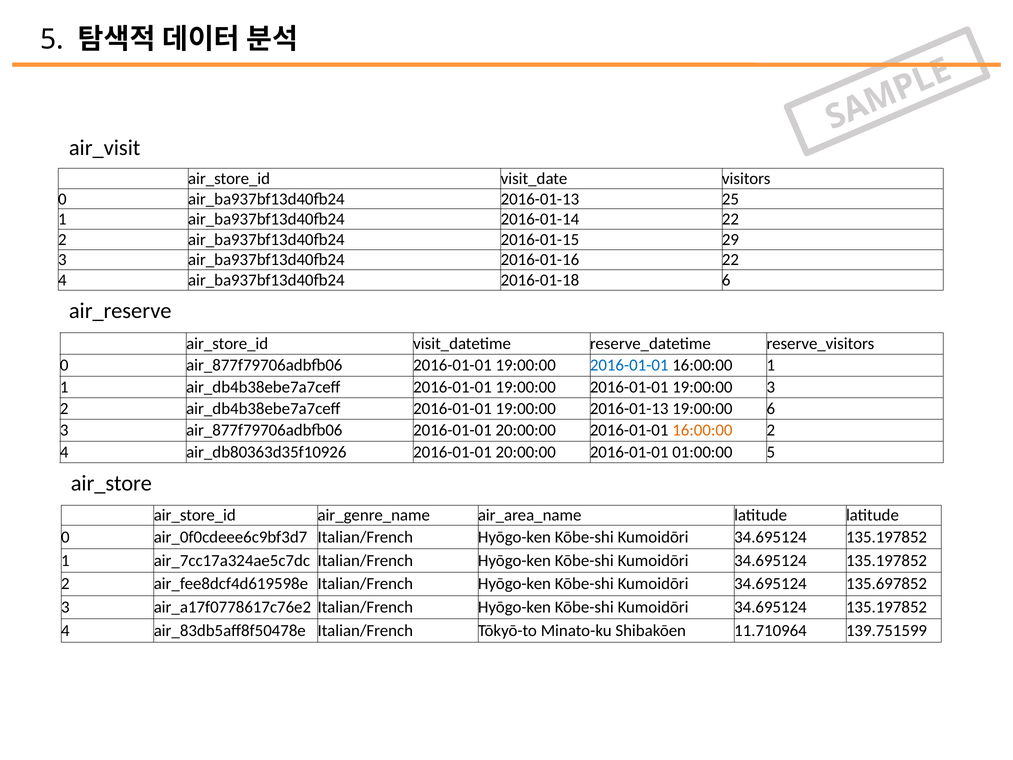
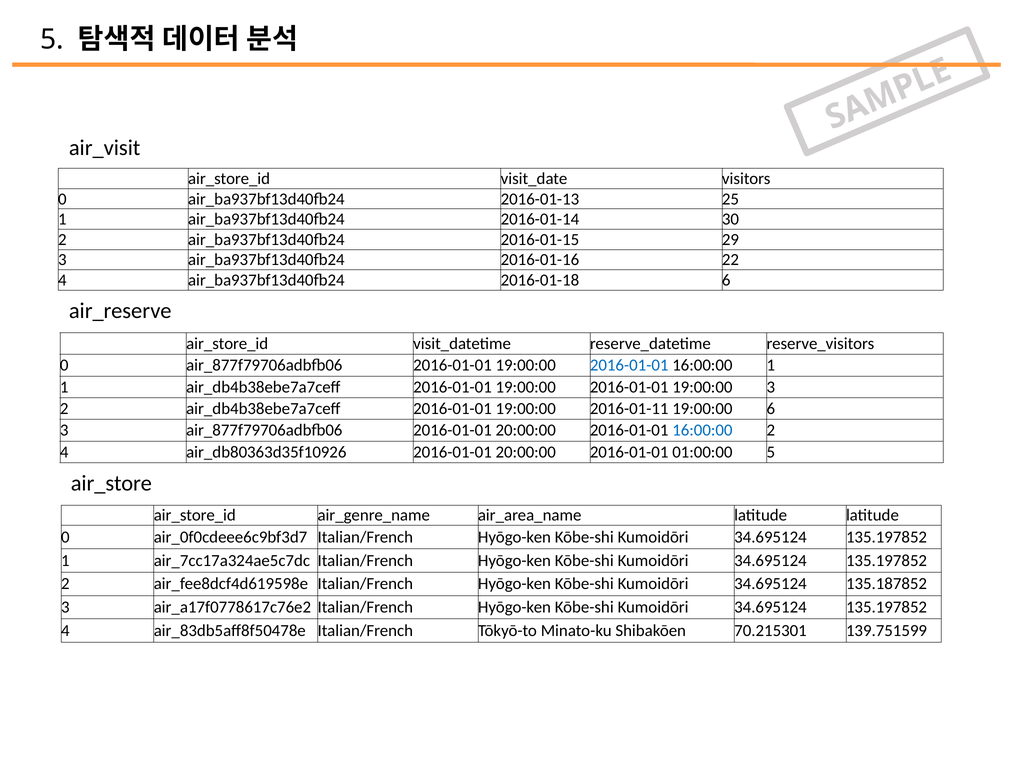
2016-01-14 22: 22 -> 30 (730, 219)
19:00:00 2016-01-13: 2016-01-13 -> 2016-01-11 (629, 409)
16:00:00 colour: orange -> blue (702, 430)
135.697852: 135.697852 -> 135.187852 (887, 584)
11.710964: 11.710964 -> 70.215301 (771, 630)
